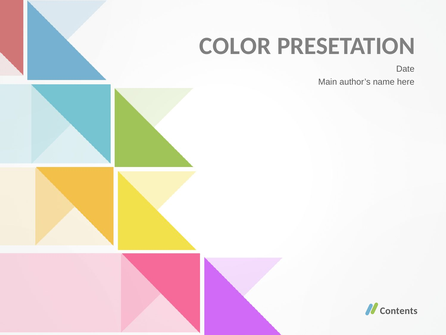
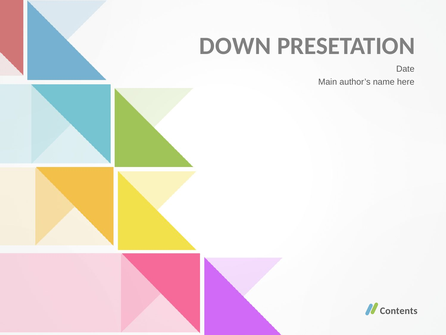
COLOR: COLOR -> DOWN (235, 46)
